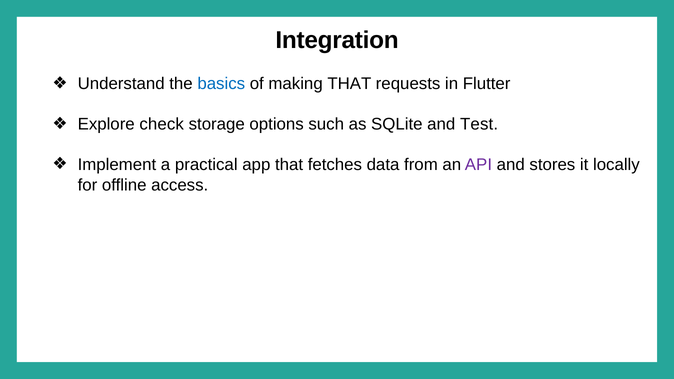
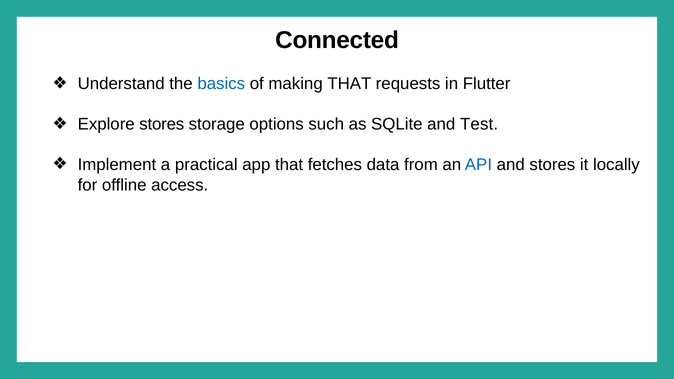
Integration: Integration -> Connected (337, 40)
Explore check: check -> stores (162, 124)
API colour: purple -> blue (478, 165)
